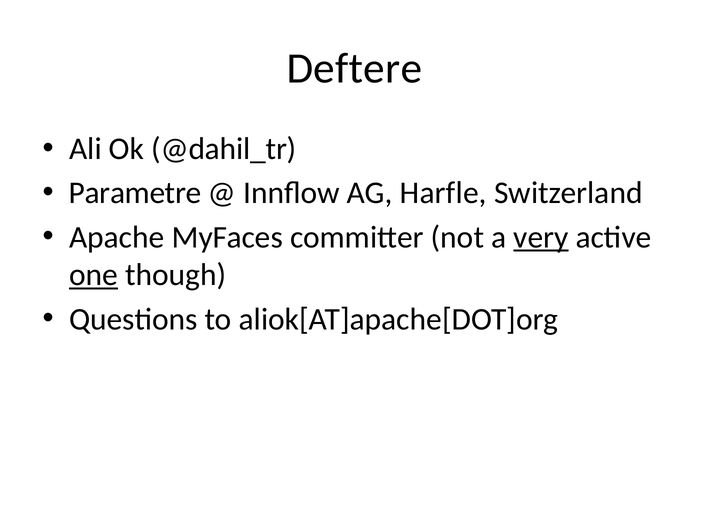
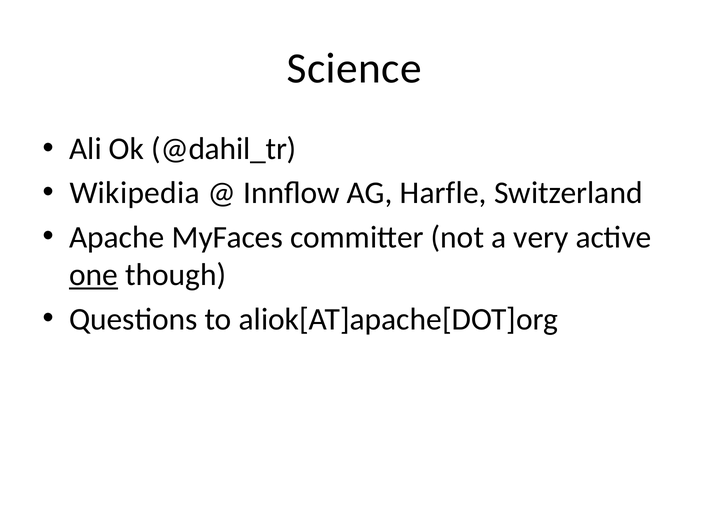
Deftere: Deftere -> Science (354, 69)
Parametre: Parametre -> Wikipedia (135, 193)
very underline: present -> none (541, 237)
